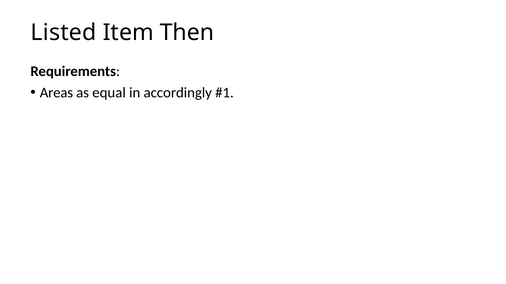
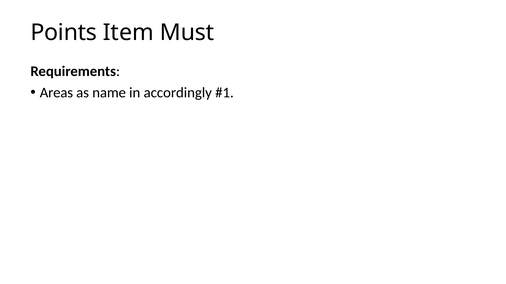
Listed: Listed -> Points (64, 32)
Then: Then -> Must (187, 32)
equal: equal -> name (109, 93)
